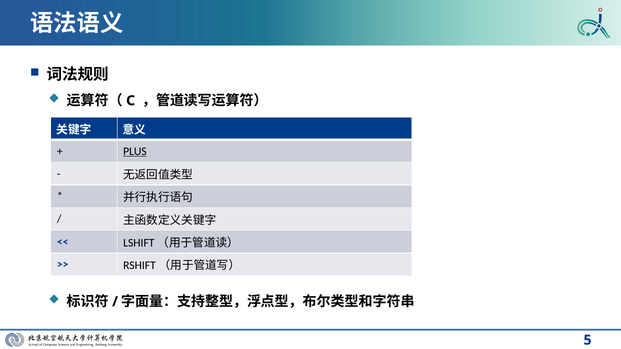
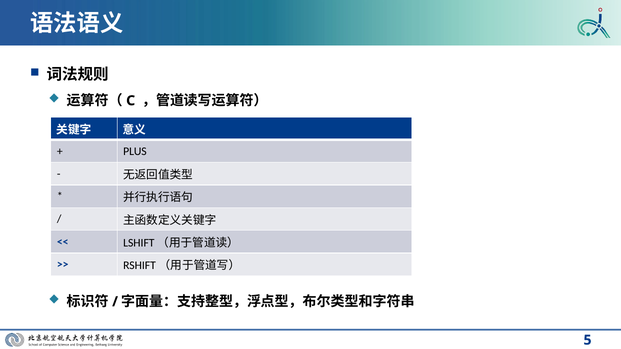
PLUS underline: present -> none (135, 151)
